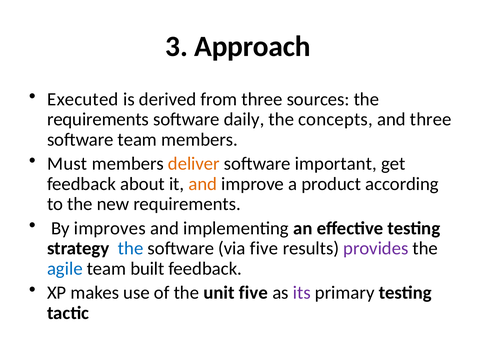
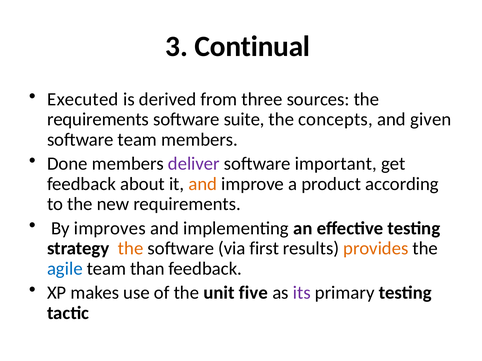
Approach: Approach -> Continual (252, 47)
daily: daily -> suite (244, 120)
and three: three -> given (431, 120)
Must: Must -> Done (67, 164)
deliver colour: orange -> purple (194, 164)
the colour: blue -> orange (131, 249)
via five: five -> first (264, 249)
provides colour: purple -> orange (376, 249)
built: built -> than (147, 269)
